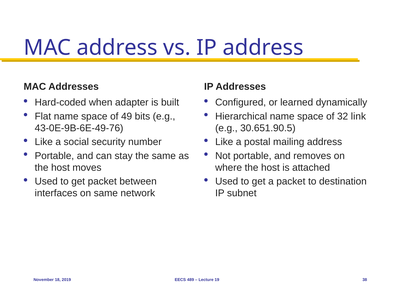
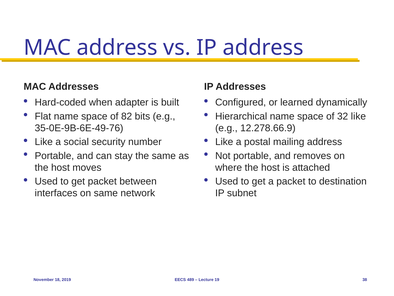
49: 49 -> 82 (127, 116)
32 link: link -> like (358, 116)
43-0E-9B-6E-49-76: 43-0E-9B-6E-49-76 -> 35-0E-9B-6E-49-76 (79, 128)
30.651.90.5: 30.651.90.5 -> 12.278.66.9 (268, 128)
